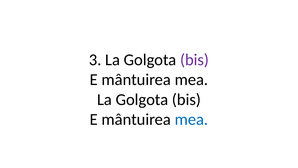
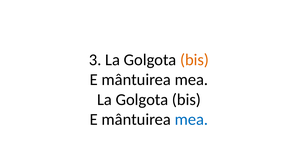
bis colour: purple -> orange (195, 60)
